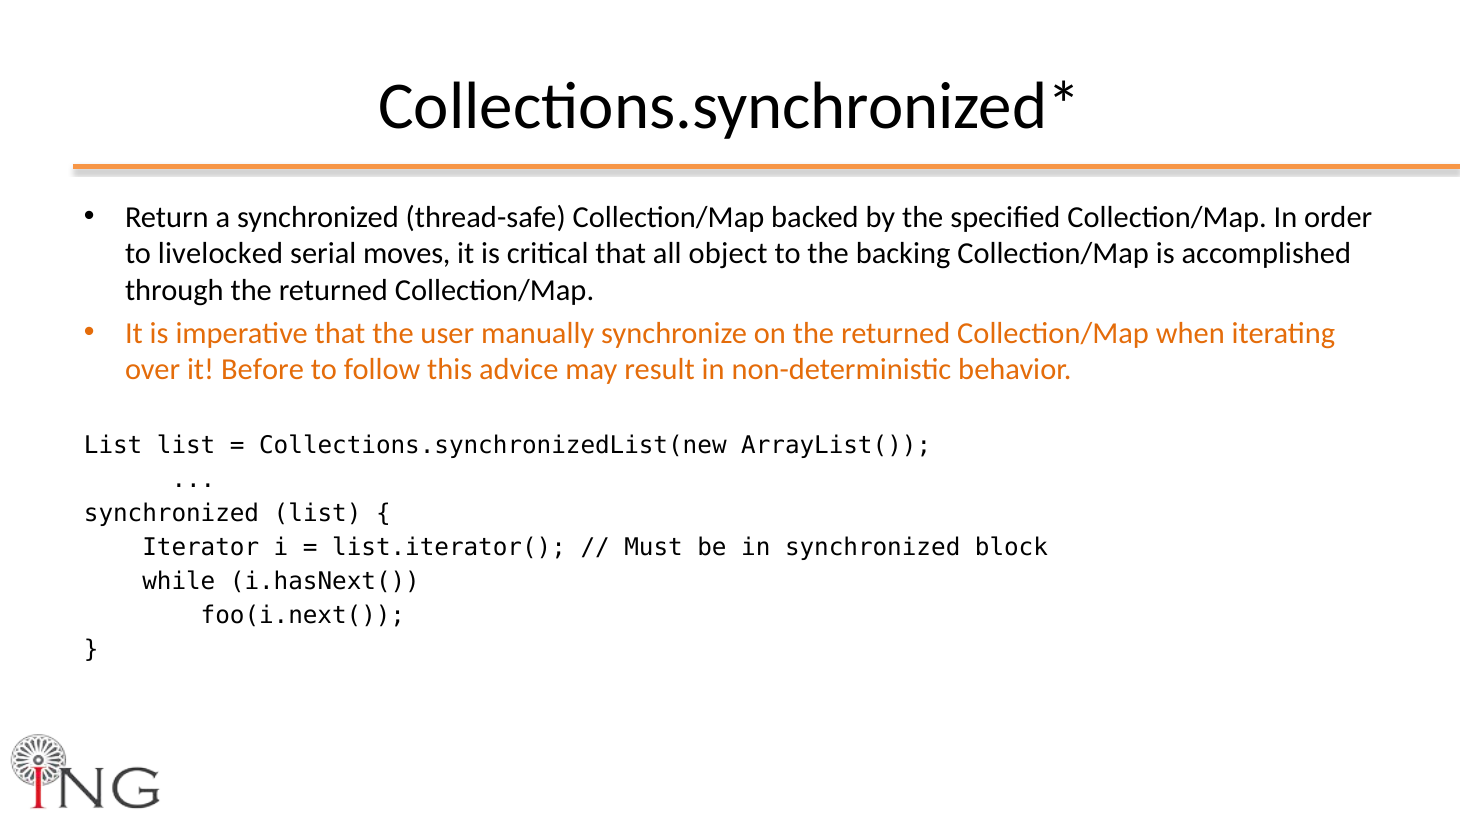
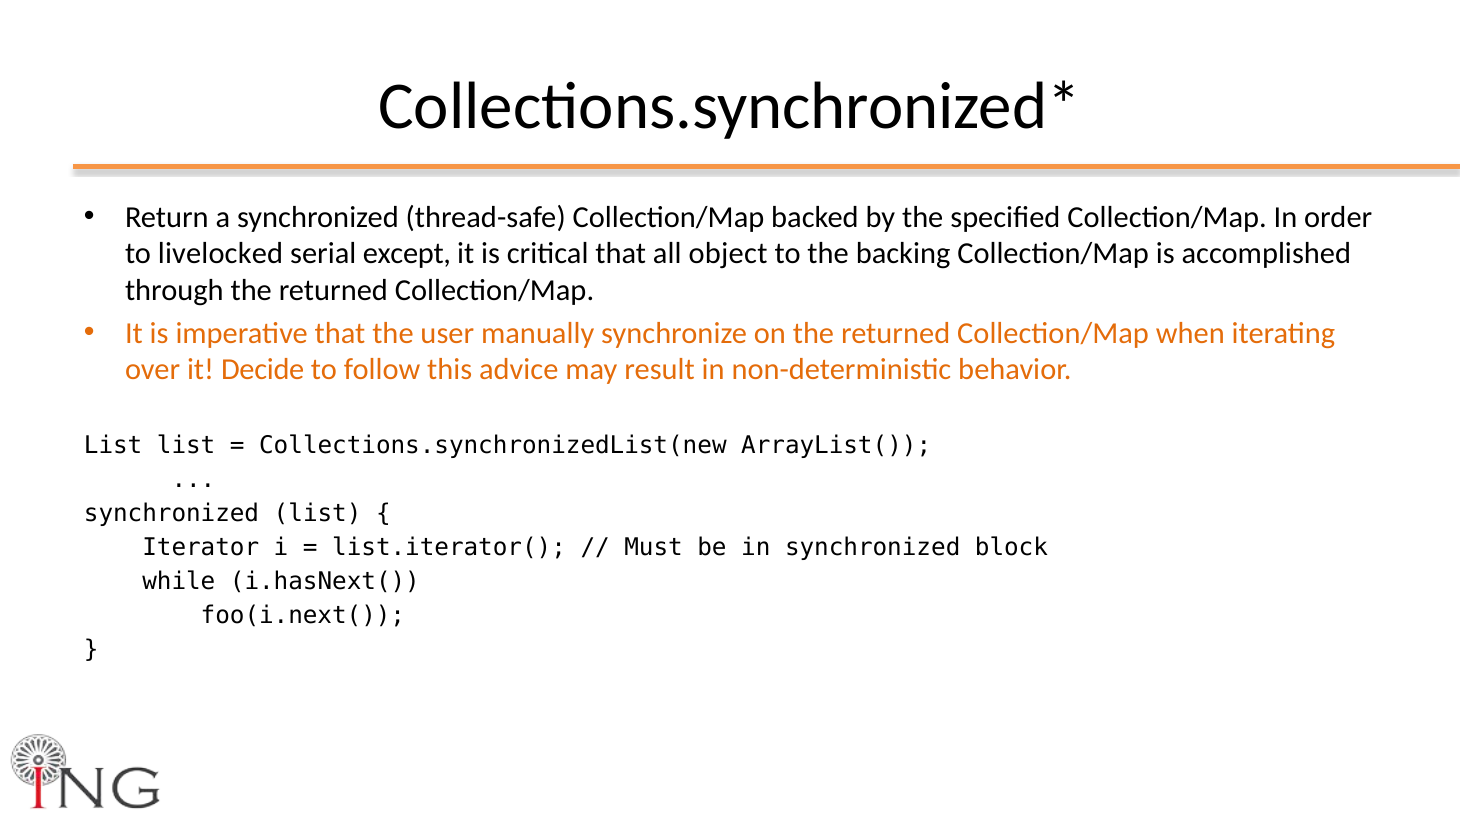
moves: moves -> except (407, 254)
Before: Before -> Decide (263, 370)
